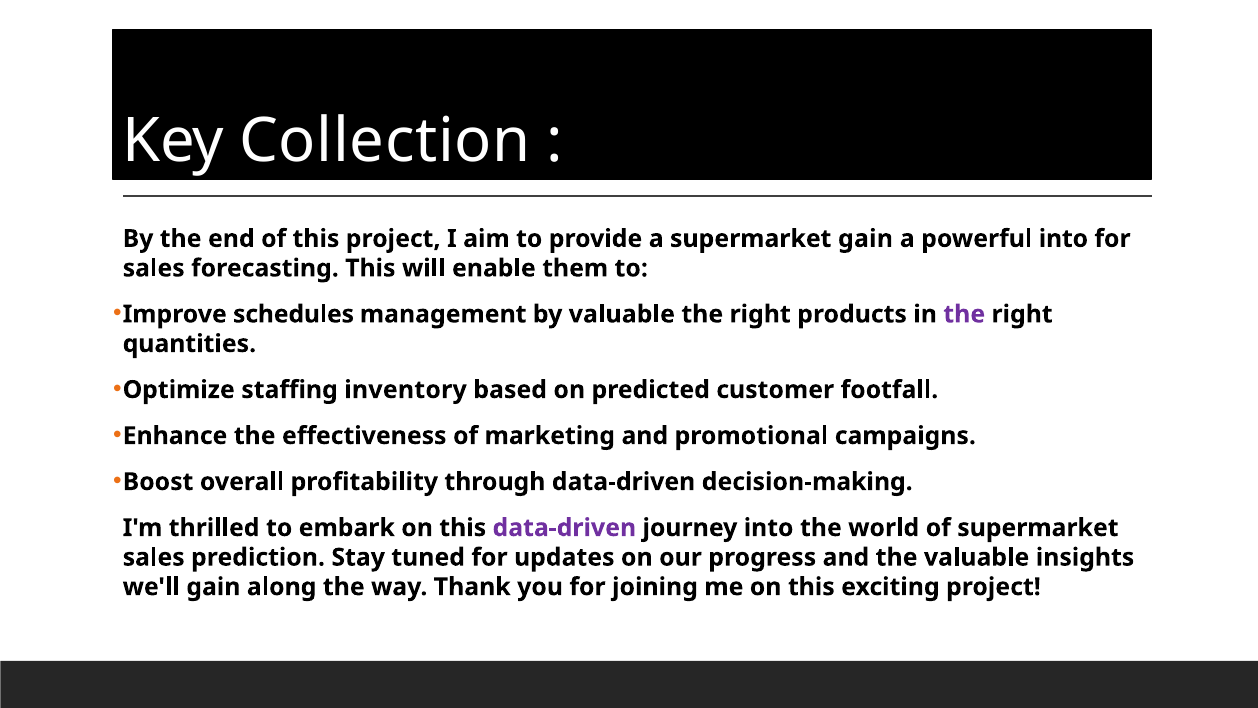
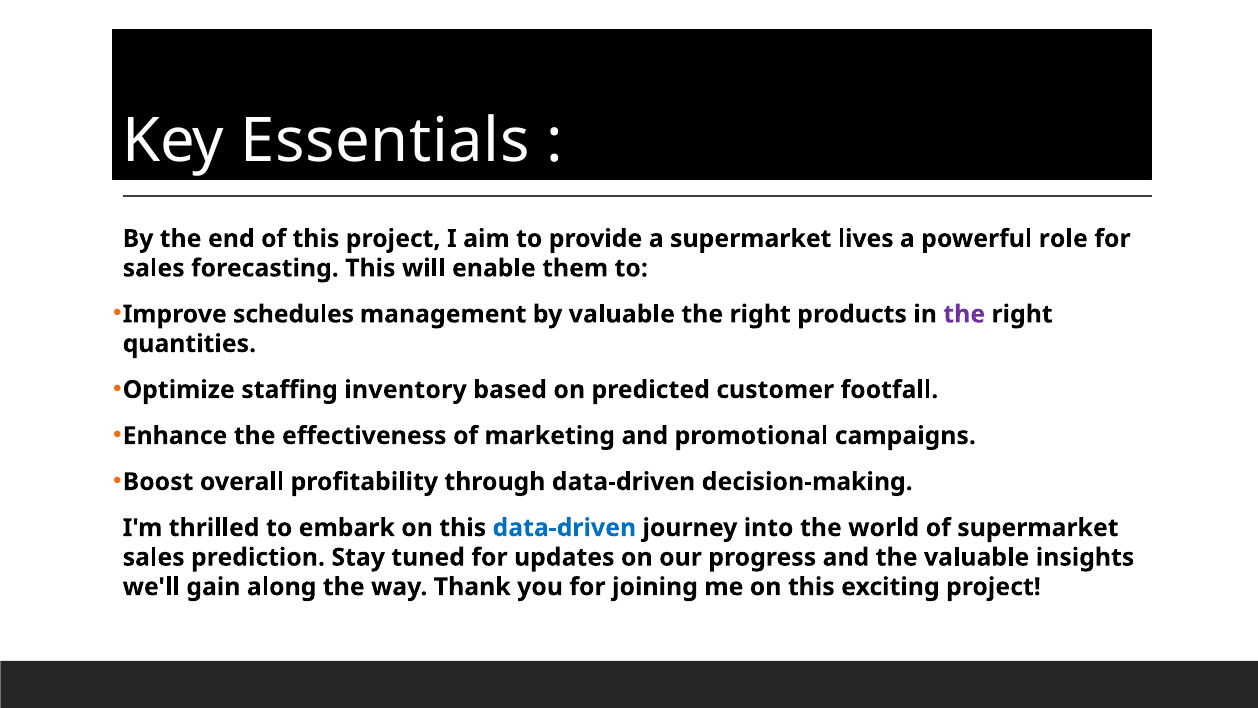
Collection: Collection -> Essentials (385, 141)
supermarket gain: gain -> lives (866, 239)
powerful into: into -> role (1063, 239)
data-driven colour: purple -> blue (564, 528)
